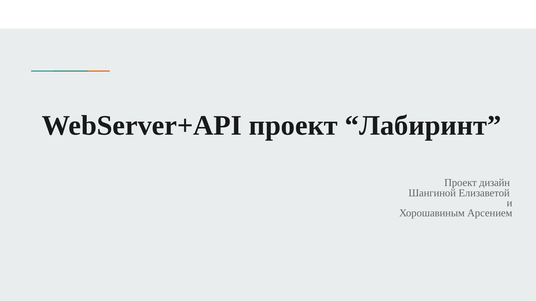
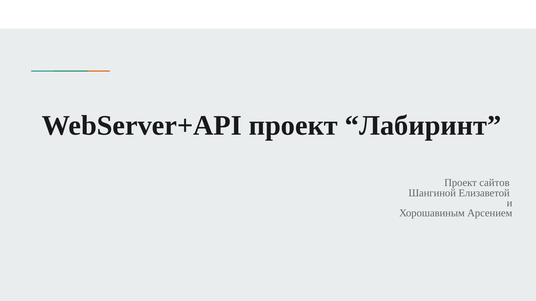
дизайн: дизайн -> сайтов (494, 183)
